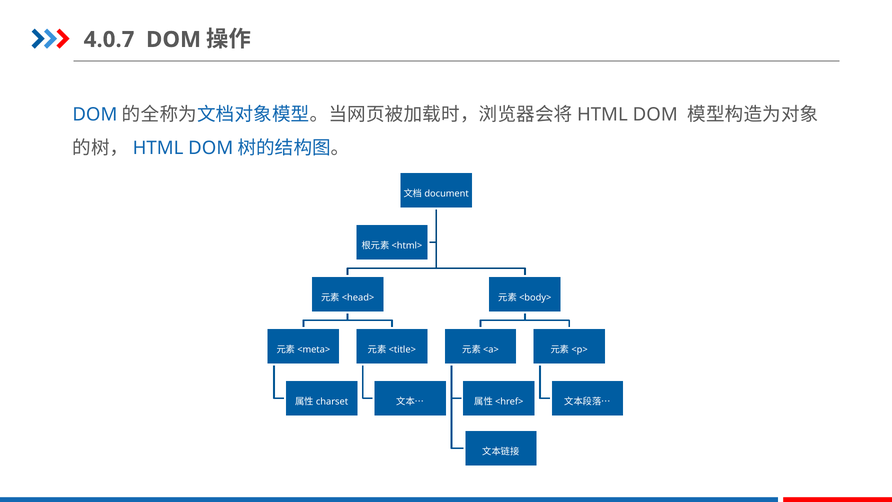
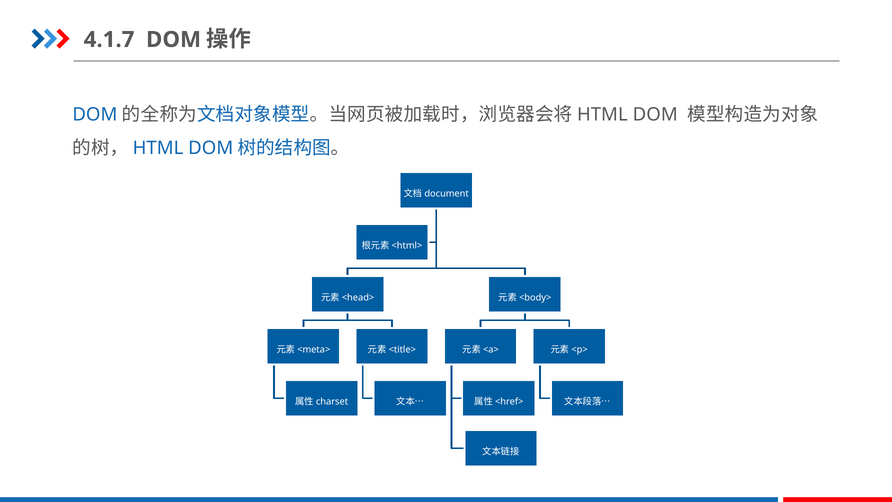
4.0.7: 4.0.7 -> 4.1.7 (109, 40)
